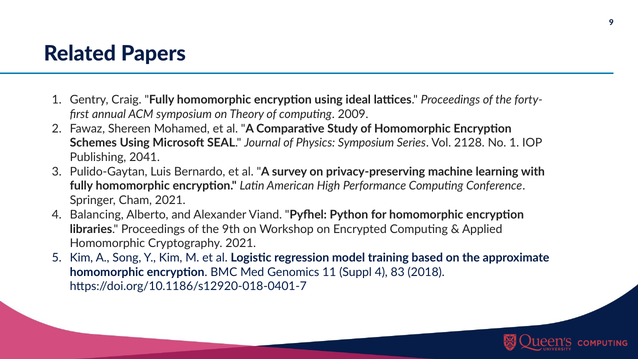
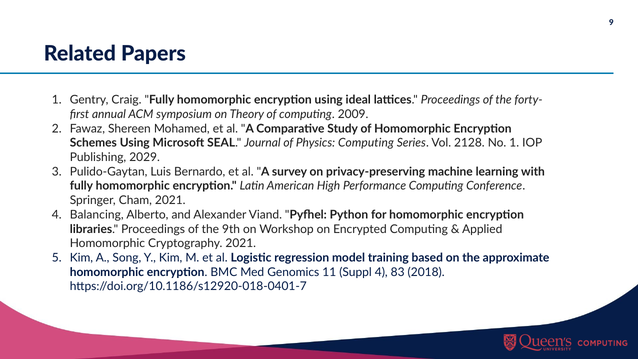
Physics Symposium: Symposium -> Computing (366, 143)
2041: 2041 -> 2029 (145, 157)
